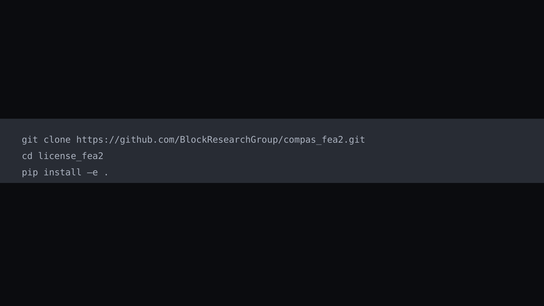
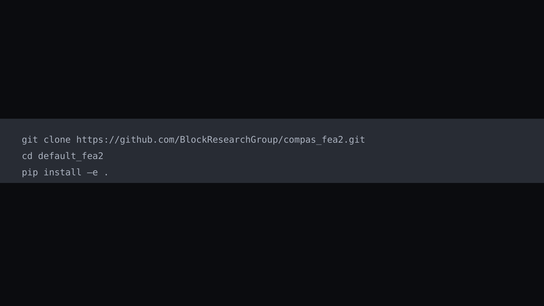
license_fea2: license_fea2 -> default_fea2 (71, 156)
